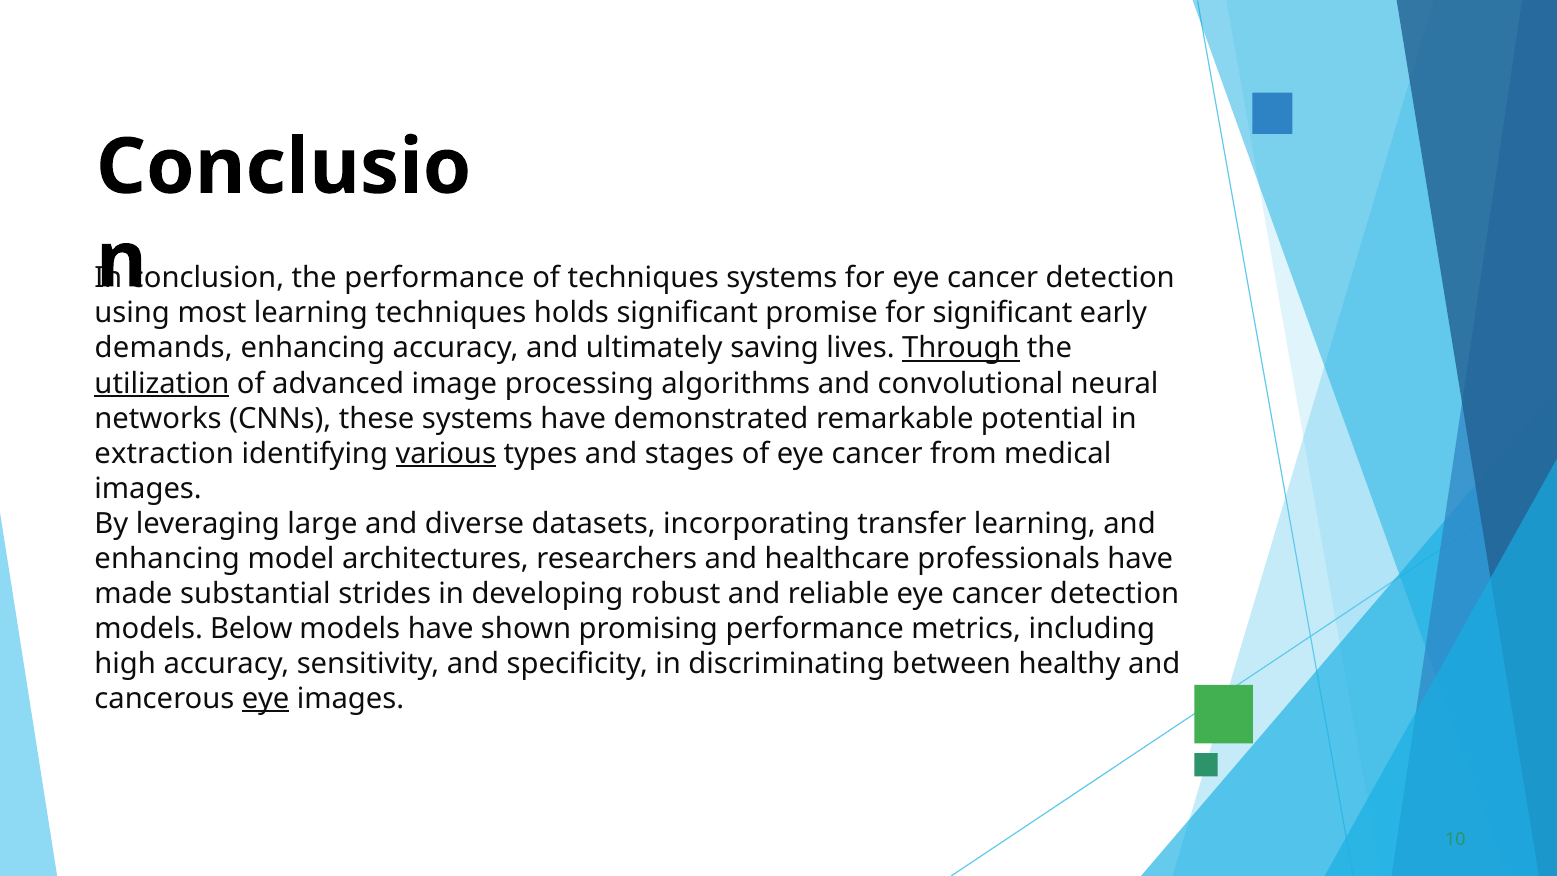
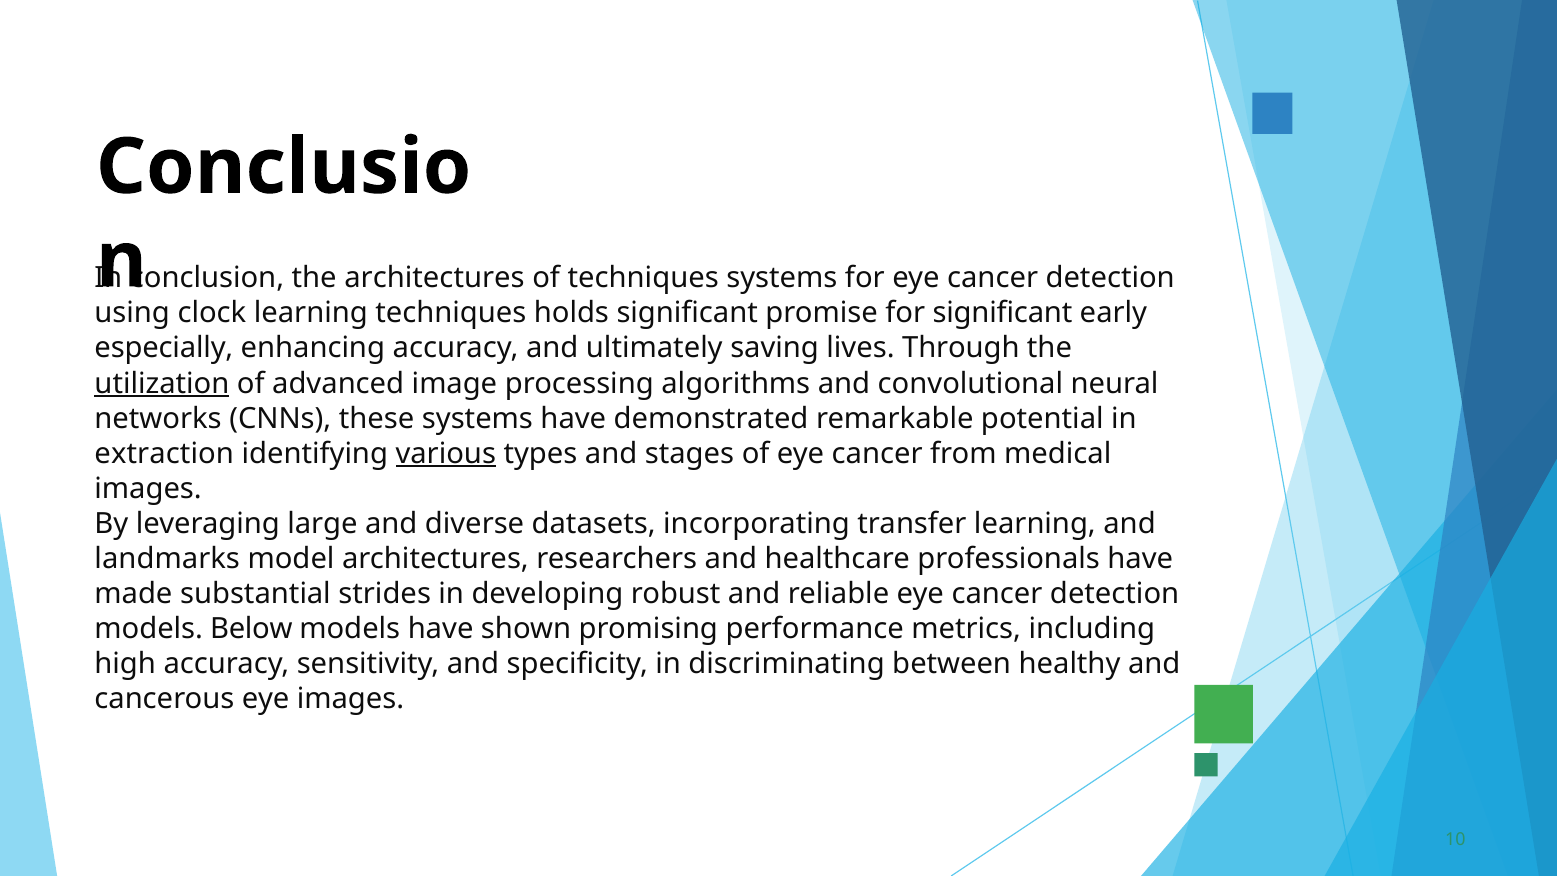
the performance: performance -> architectures (434, 278)
most: most -> clock (212, 313)
demands: demands -> especially (164, 348)
Through underline: present -> none (961, 348)
enhancing: enhancing -> landmarks (167, 558)
eye underline: present -> none (266, 699)
